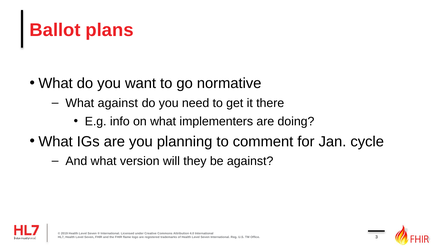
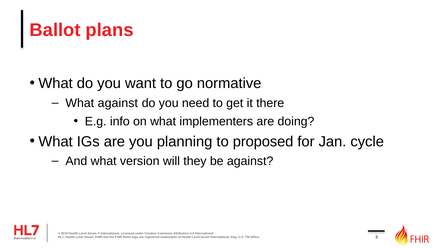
comment: comment -> proposed (263, 142)
